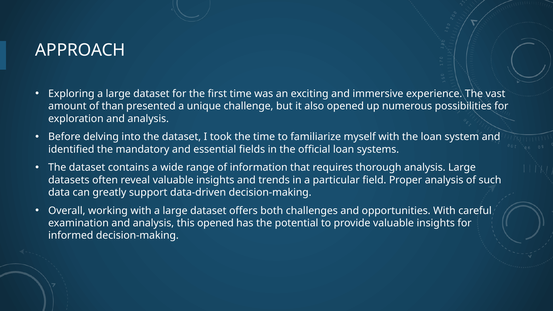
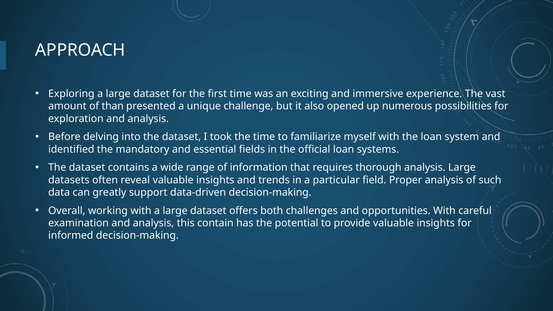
this opened: opened -> contain (215, 223)
